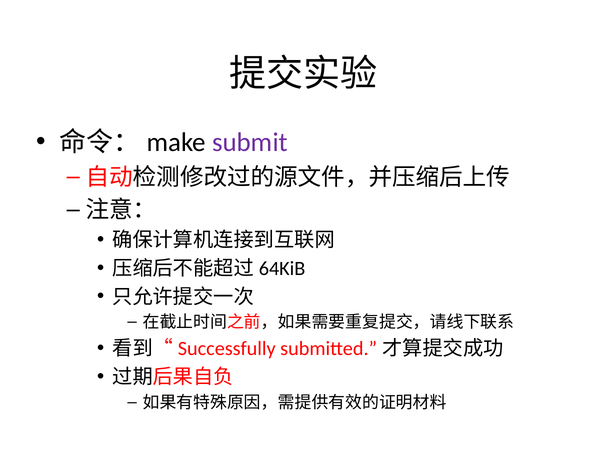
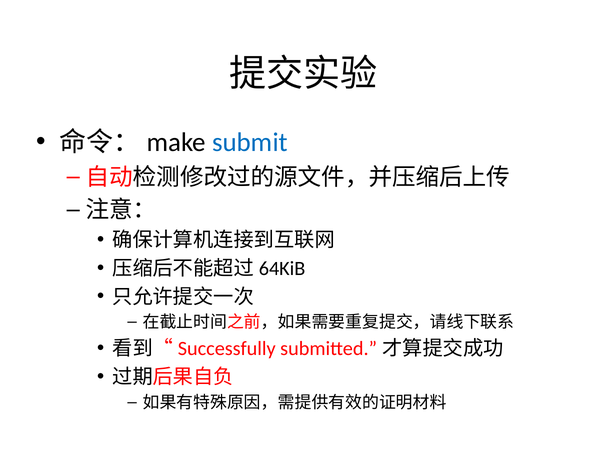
submit colour: purple -> blue (250, 143)
